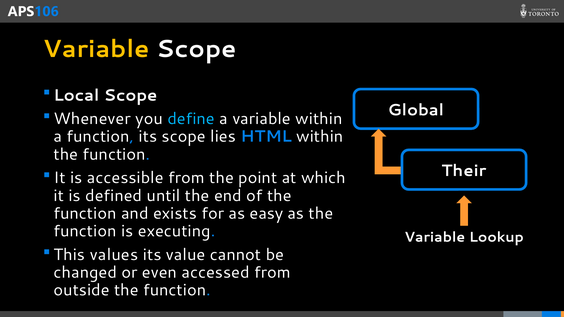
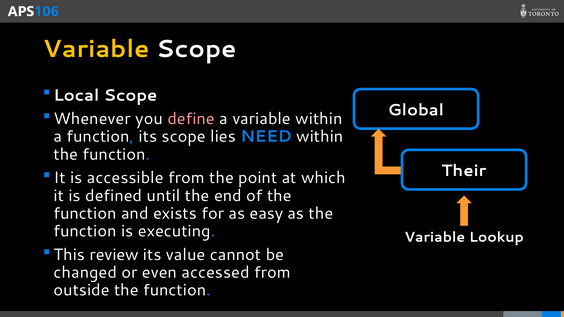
define colour: light blue -> pink (191, 119)
HTML: HTML -> NEED (266, 137)
values: values -> review (114, 255)
